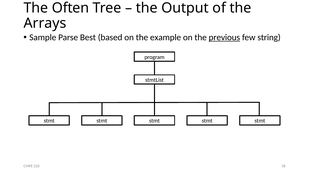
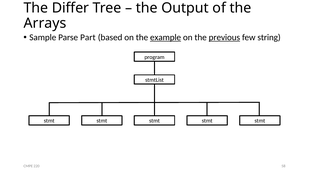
Often: Often -> Differ (70, 8)
Best: Best -> Part (88, 37)
example underline: none -> present (166, 37)
